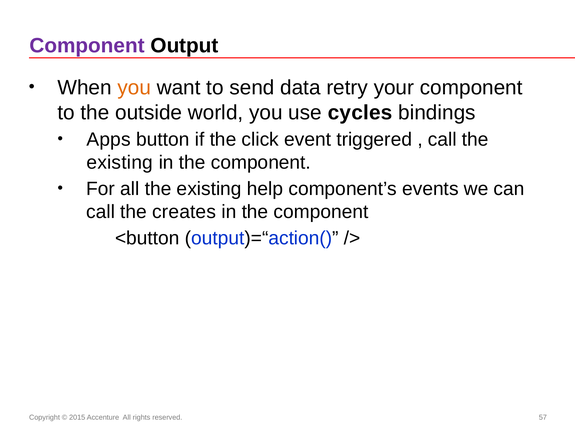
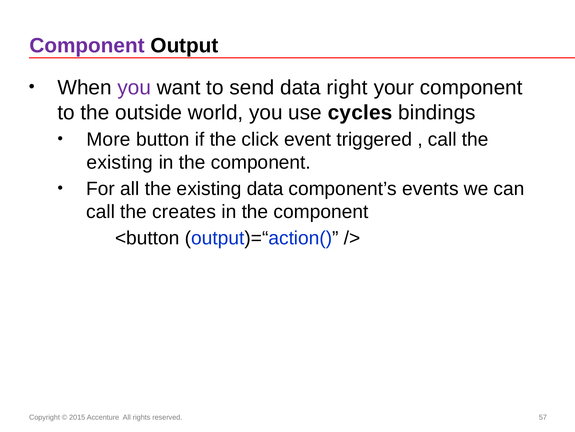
you colour: orange -> purple (134, 87)
retry: retry -> right (347, 87)
Apps: Apps -> More (109, 139)
existing help: help -> data (265, 189)
